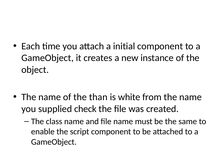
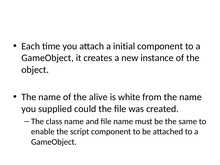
than: than -> alive (98, 97)
check: check -> could (85, 109)
